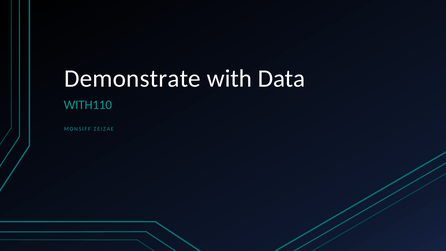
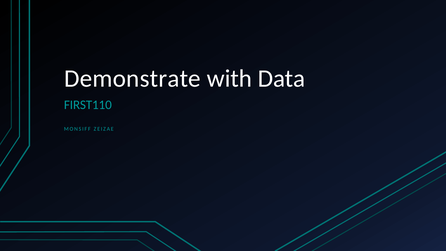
WITH110: WITH110 -> FIRST110 (88, 105)
